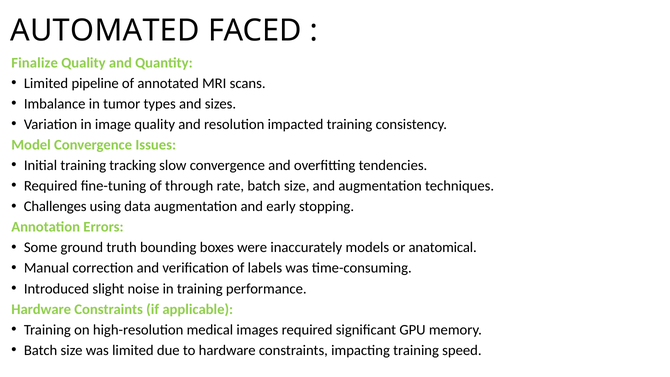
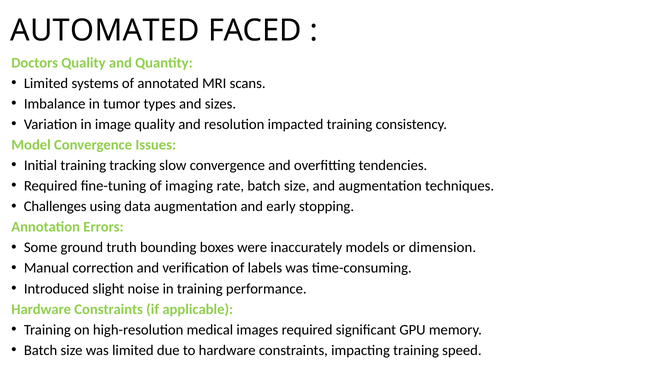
Finalize: Finalize -> Doctors (35, 63)
pipeline: pipeline -> systems (95, 83)
through: through -> imaging (189, 186)
anatomical: anatomical -> dimension (442, 248)
